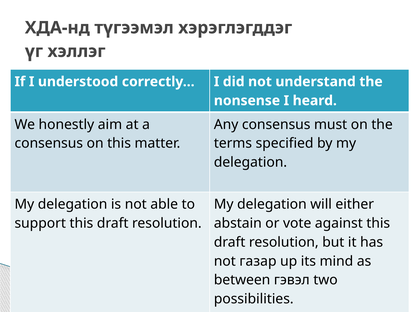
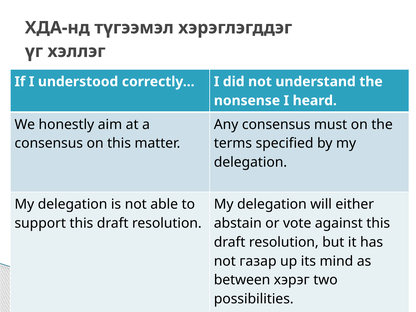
гэвэл: гэвэл -> хэрэг (292, 280)
